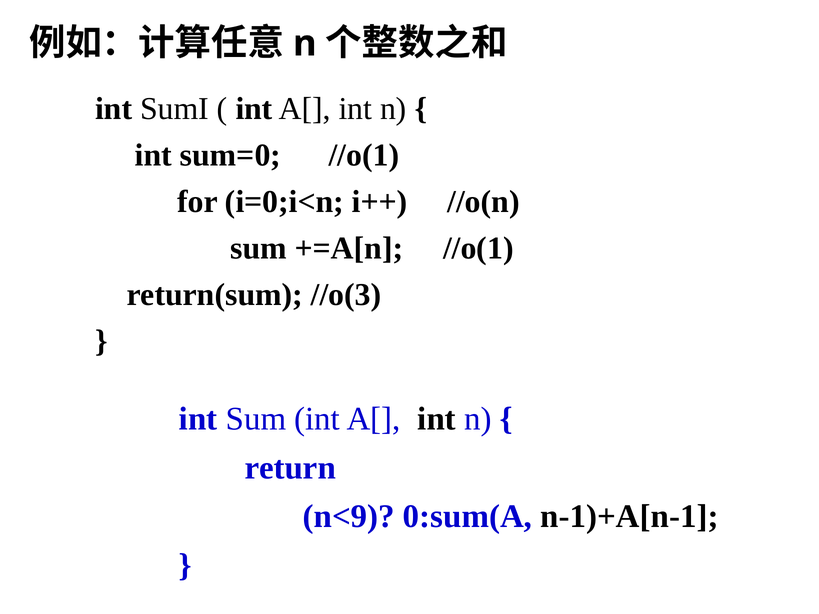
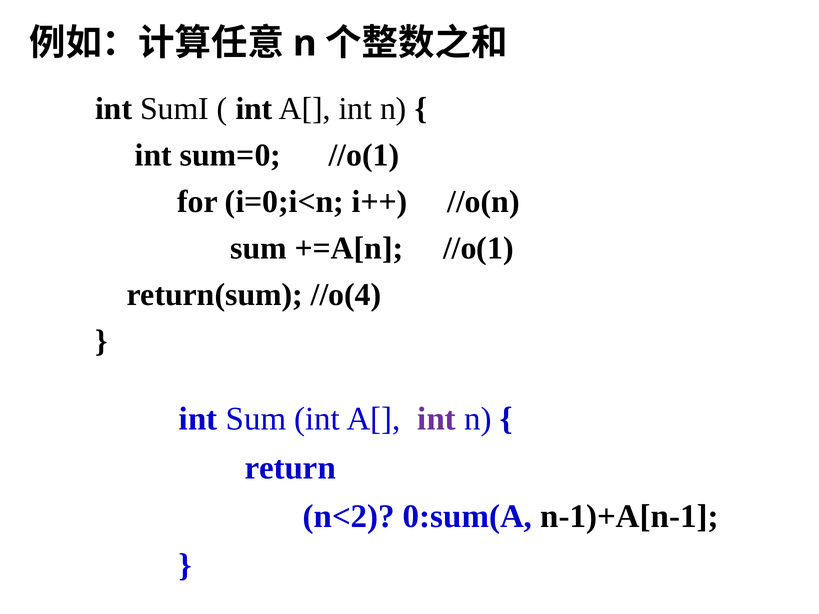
//o(3: //o(3 -> //o(4 (346, 295)
int colour: black -> purple (437, 419)
n<9: n<9 -> n<2 (349, 517)
